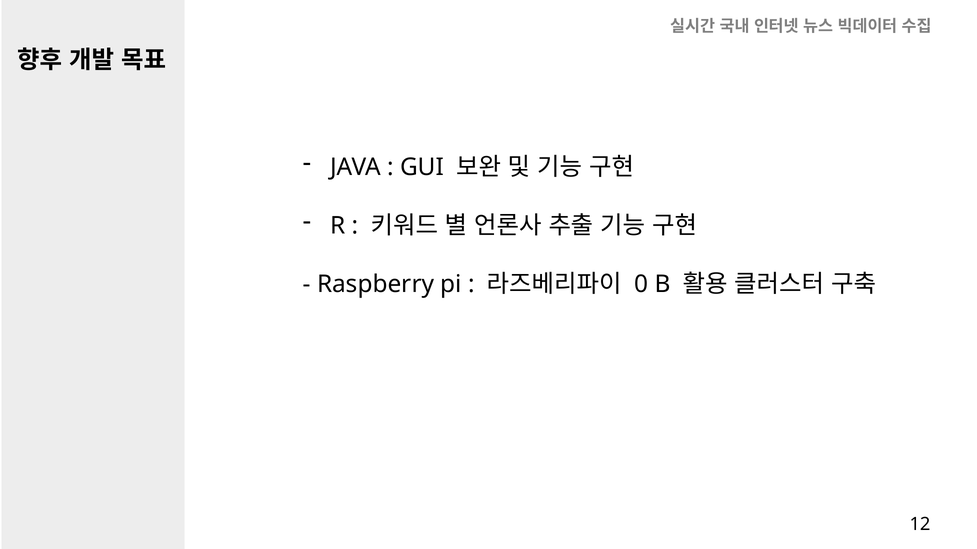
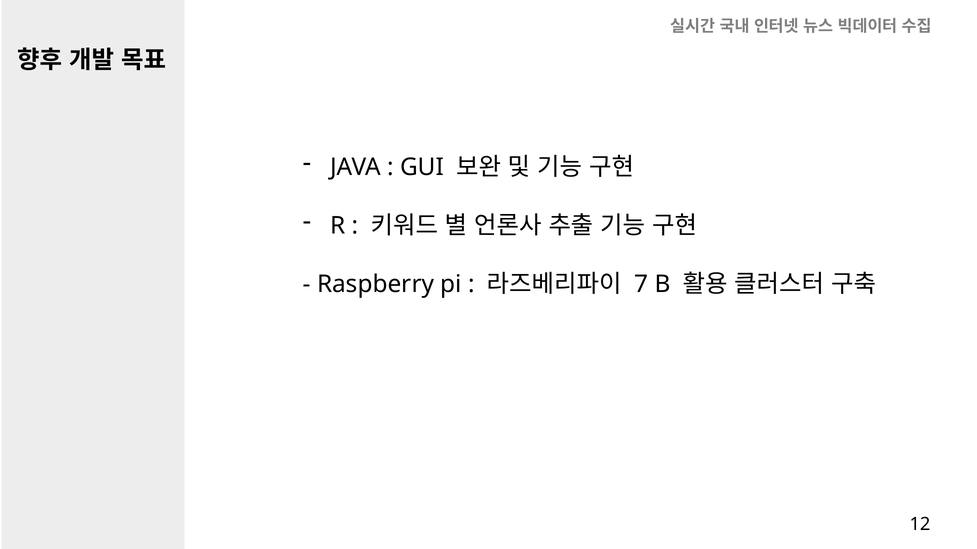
0: 0 -> 7 (641, 284)
